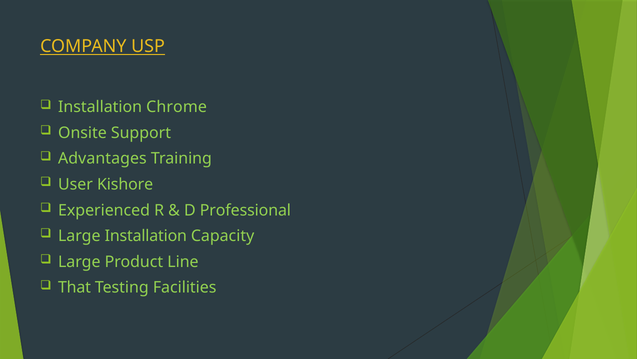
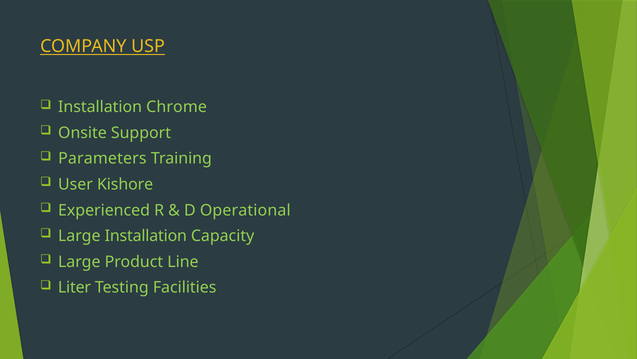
Advantages: Advantages -> Parameters (102, 158)
Professional: Professional -> Operational (245, 210)
That: That -> Liter (74, 287)
